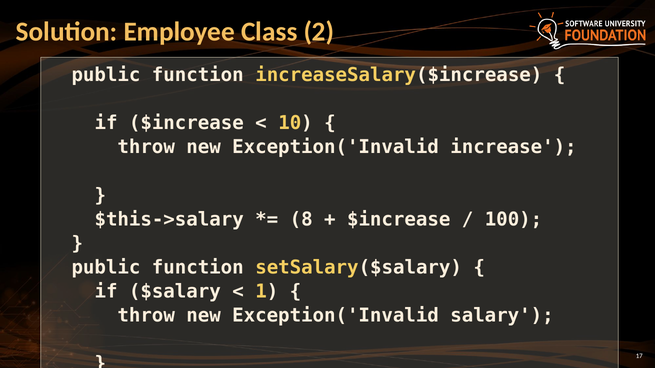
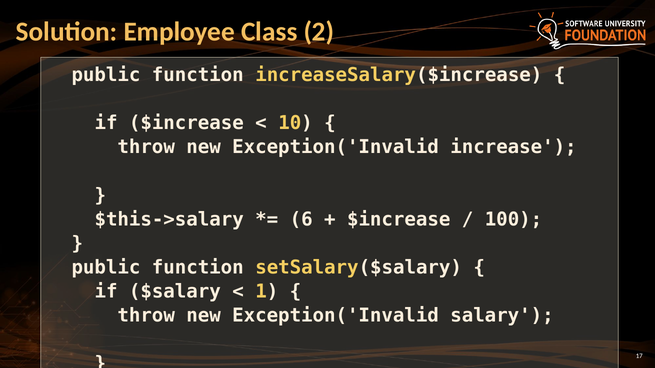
8: 8 -> 6 (301, 220)
